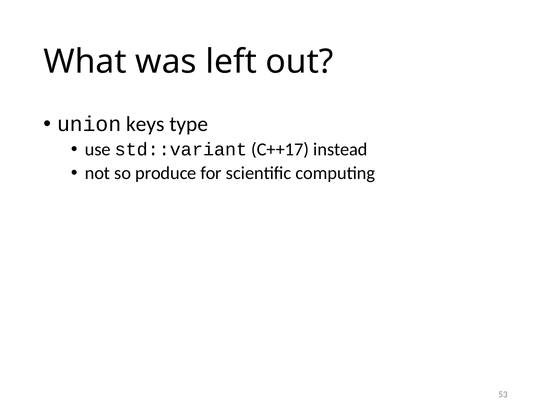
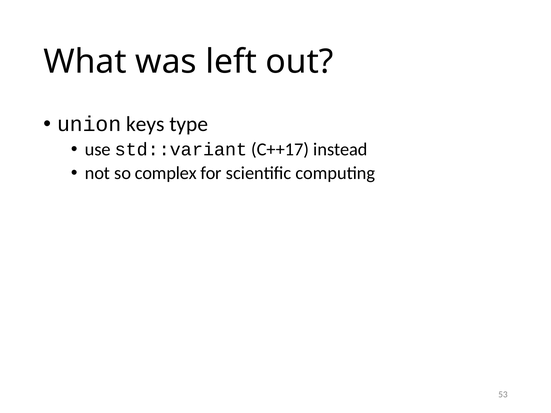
produce: produce -> complex (166, 173)
